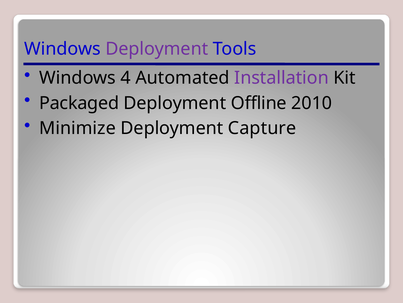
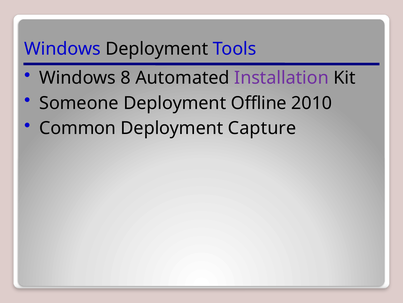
Deployment colour: purple -> black (157, 49)
4: 4 -> 8 (126, 78)
Packaged: Packaged -> Someone (79, 103)
Minimize: Minimize -> Common (78, 128)
